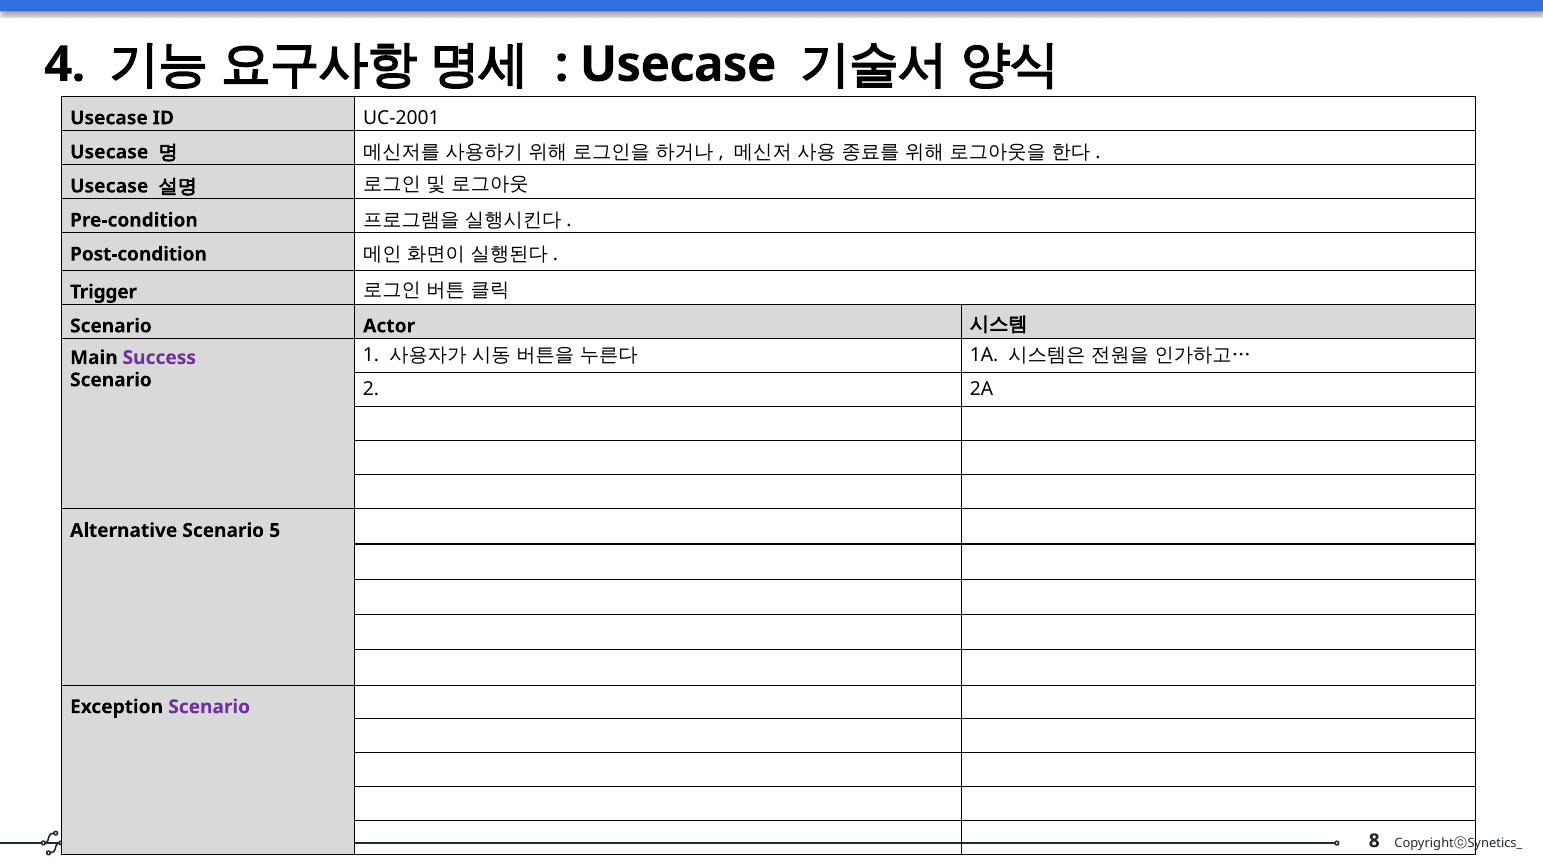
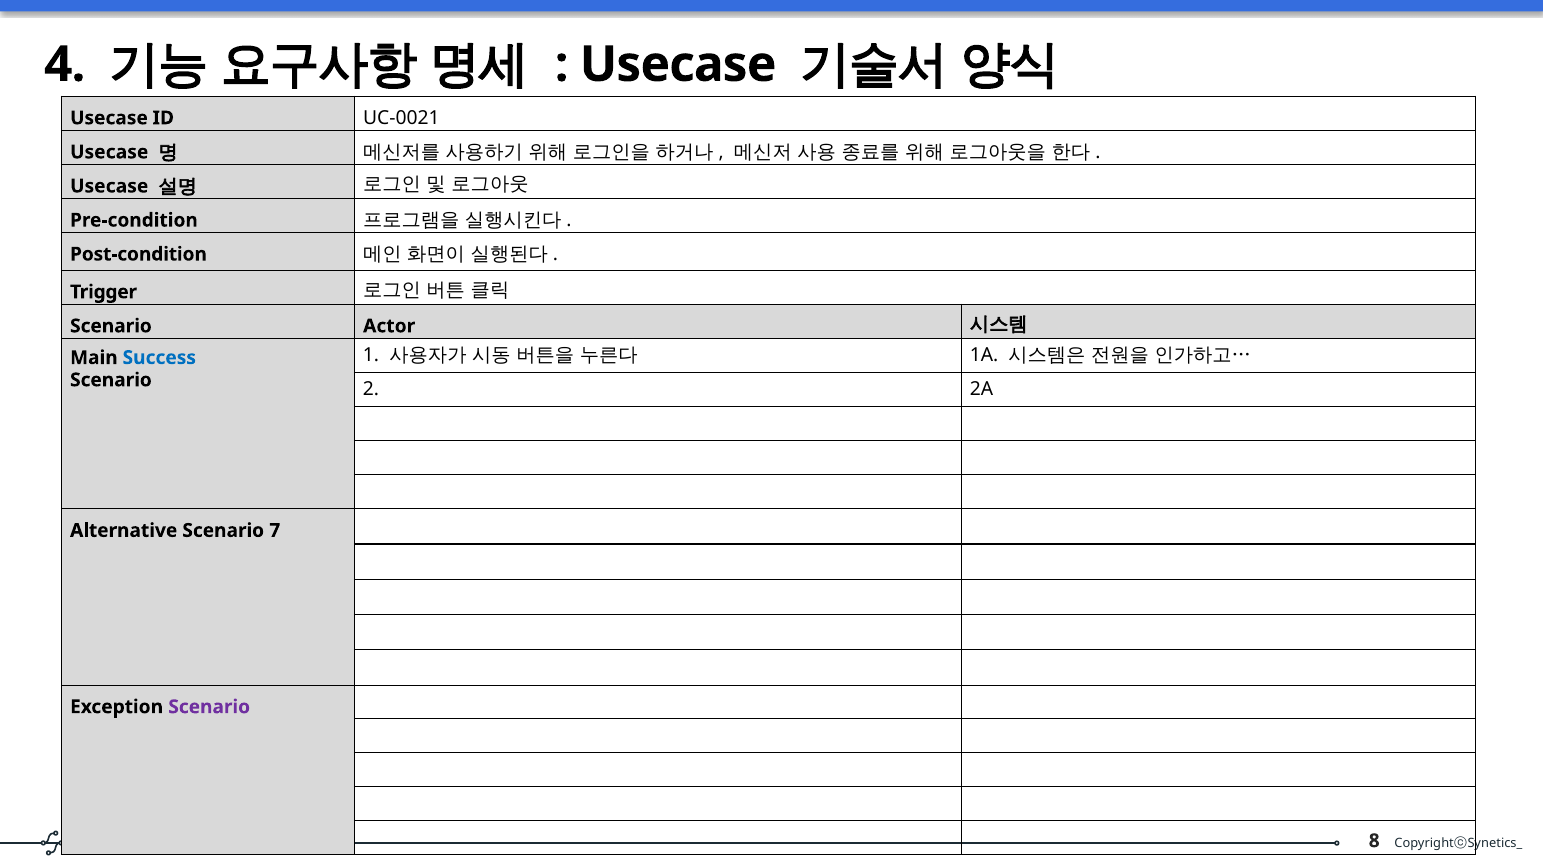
UC-2001: UC-2001 -> UC-0021 (401, 118)
Success colour: purple -> blue (159, 358)
5: 5 -> 7 (275, 530)
